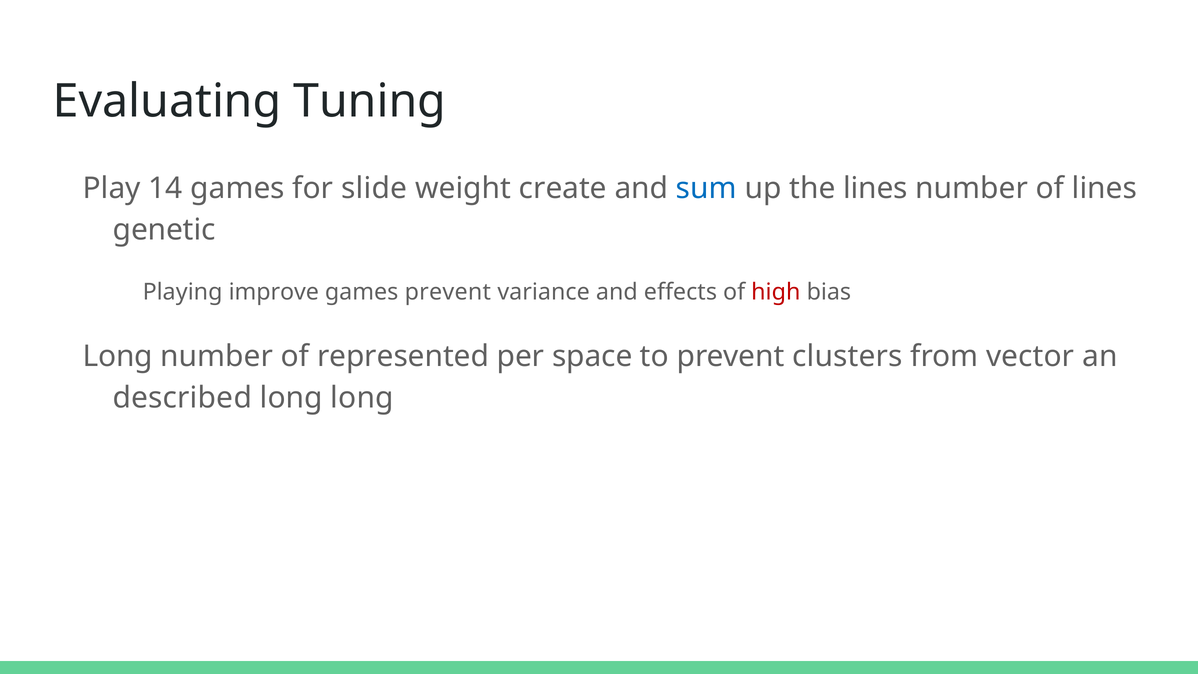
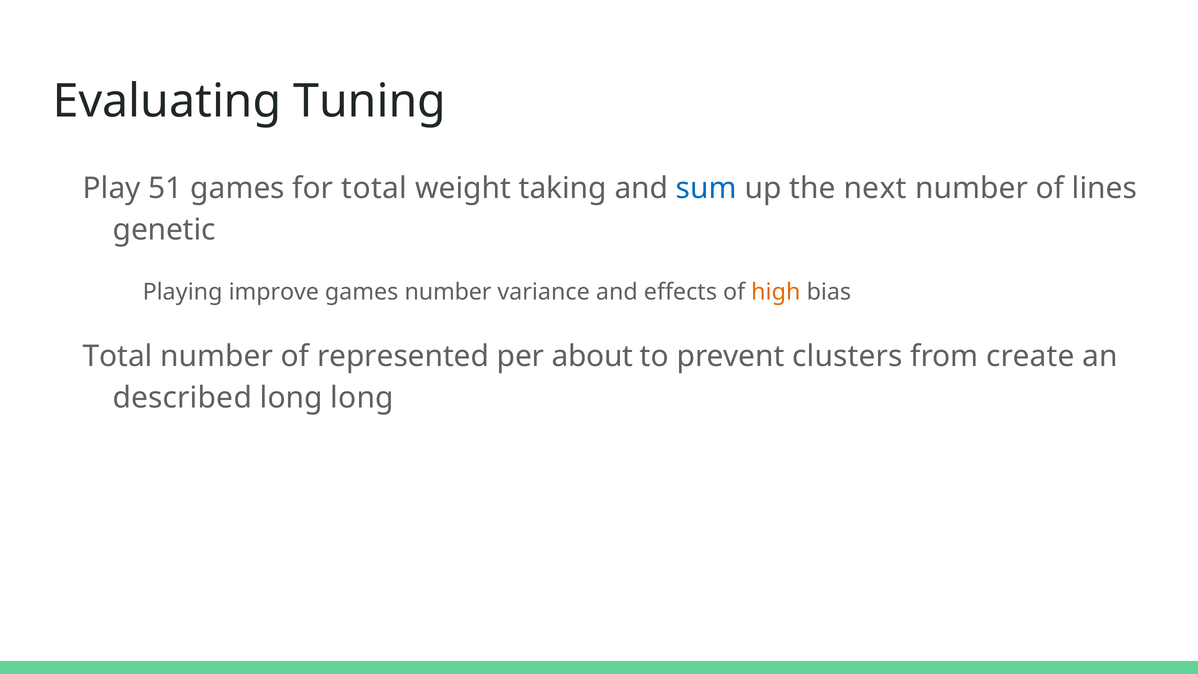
14: 14 -> 51 (166, 188)
for slide: slide -> total (374, 188)
create: create -> taking (563, 188)
the lines: lines -> next (875, 188)
games prevent: prevent -> number (448, 292)
high colour: red -> orange (776, 292)
Long: Long -> Total (118, 356)
space: space -> about (592, 356)
vector: vector -> create (1030, 356)
